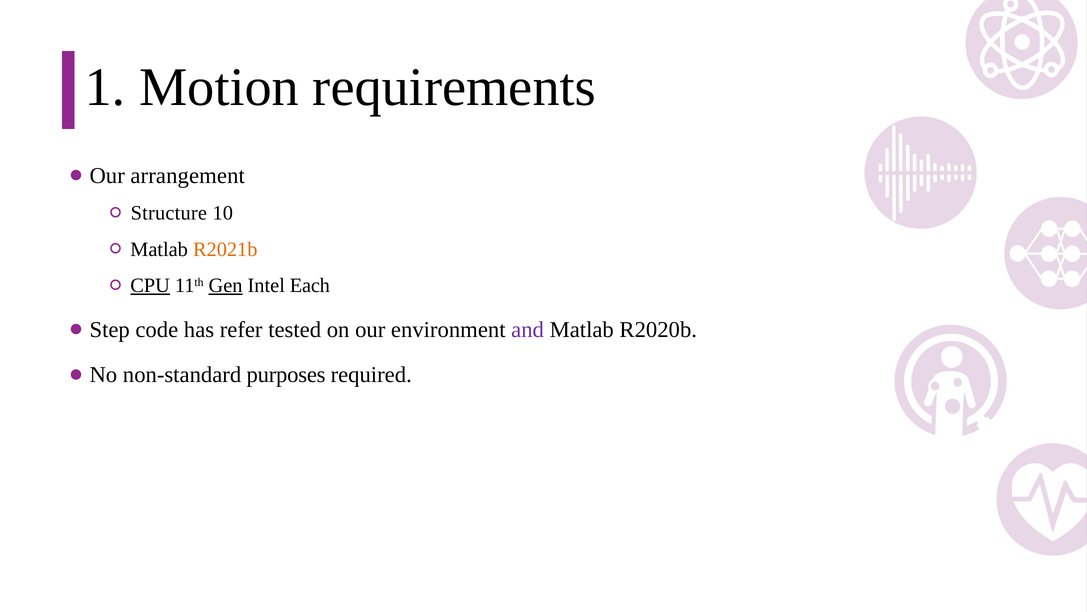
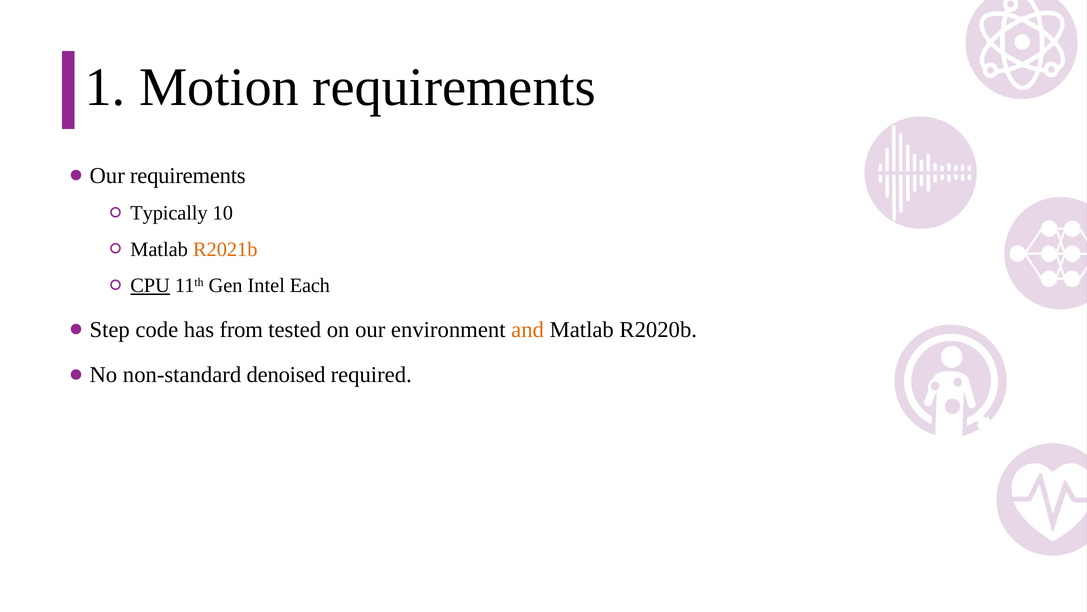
Our arrangement: arrangement -> requirements (188, 175)
Structure: Structure -> Typically (169, 213)
Gen underline: present -> none (226, 285)
refer: refer -> from (241, 329)
and colour: purple -> orange (528, 329)
purposes: purposes -> denoised (286, 375)
